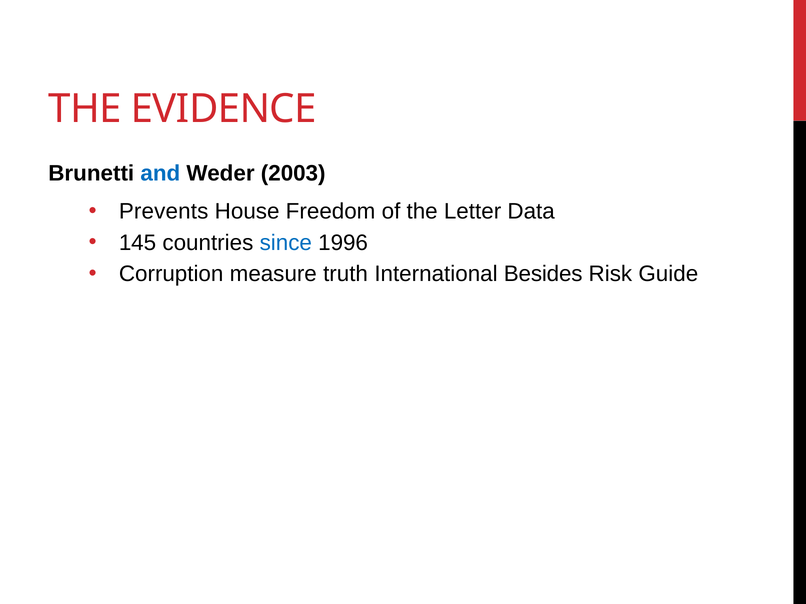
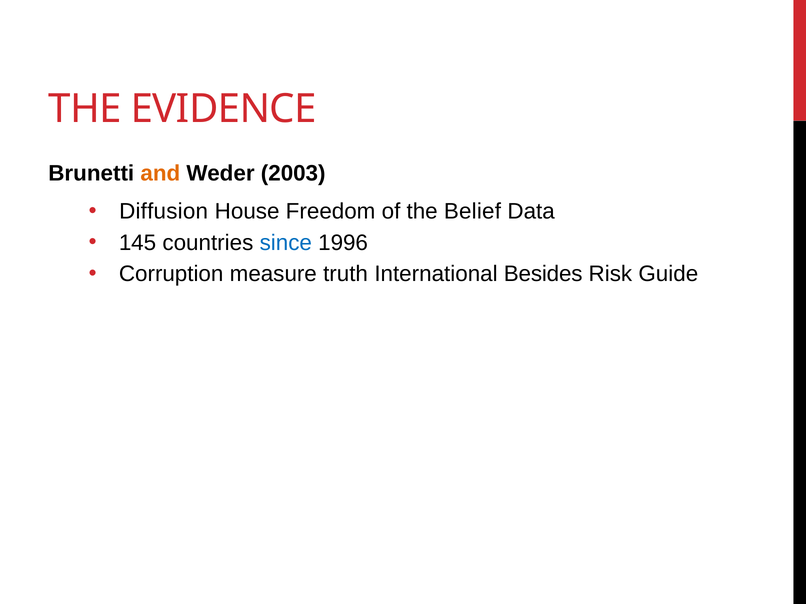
and colour: blue -> orange (160, 174)
Prevents: Prevents -> Diffusion (164, 212)
Letter: Letter -> Belief (472, 212)
